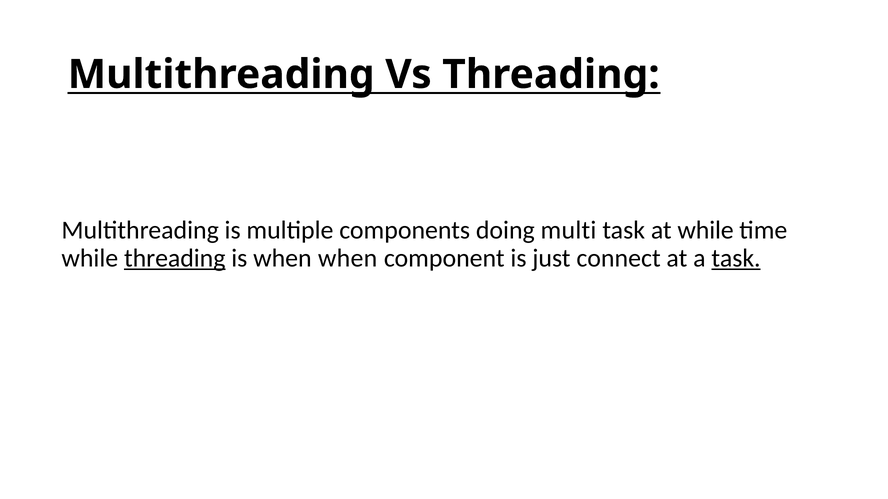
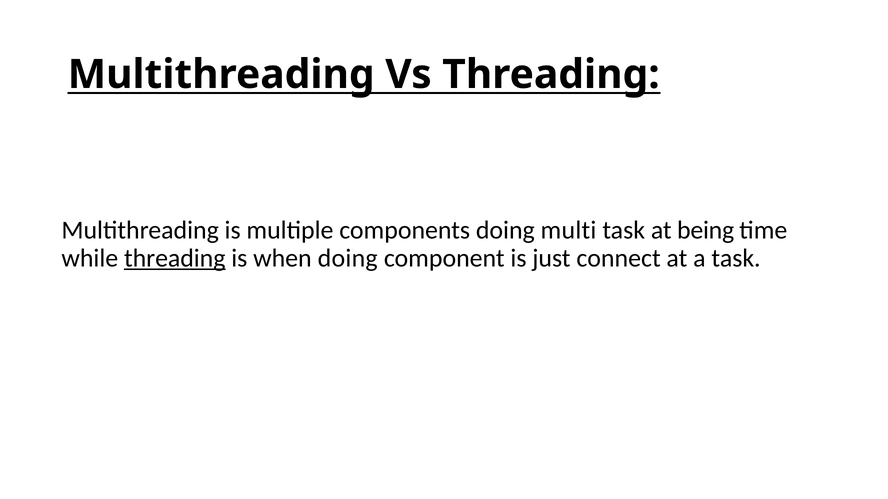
at while: while -> being (706, 231)
when when: when -> doing (348, 259)
task underline: present -> none (736, 259)
